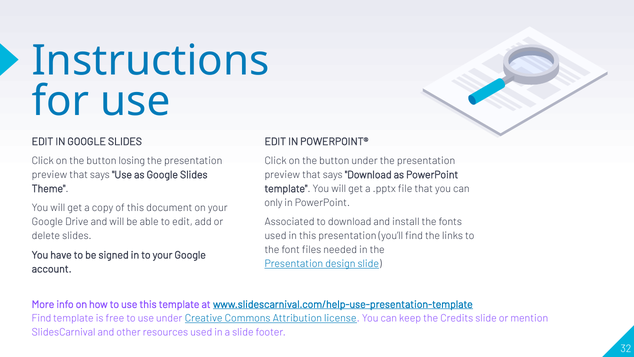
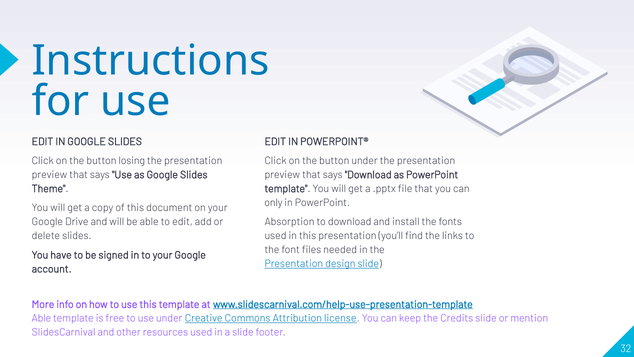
Associated: Associated -> Absorption (289, 222)
Find: Find -> Able (41, 318)
